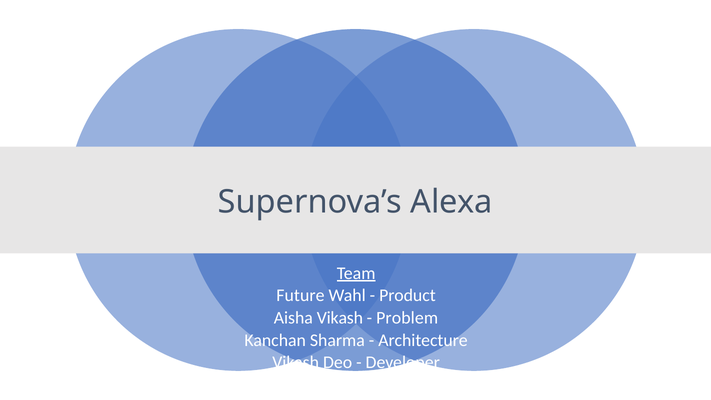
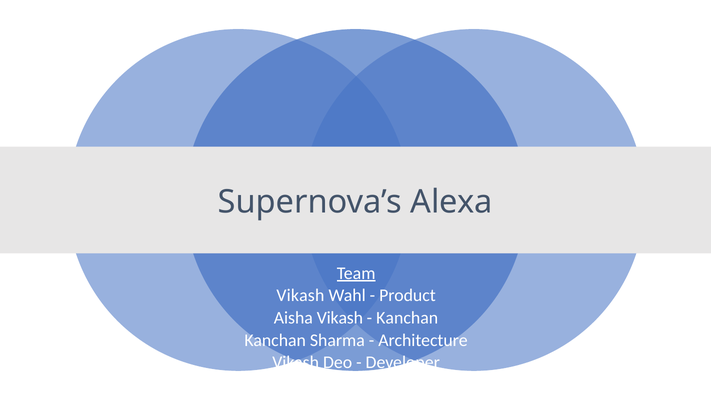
Future: Future -> Vikash (300, 295)
Problem: Problem -> Kanchan (407, 318)
